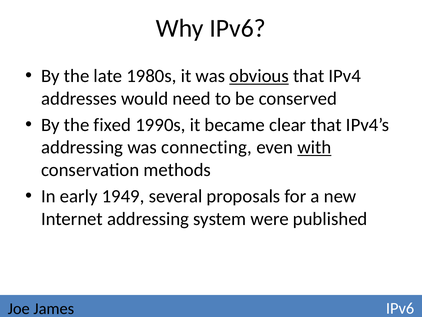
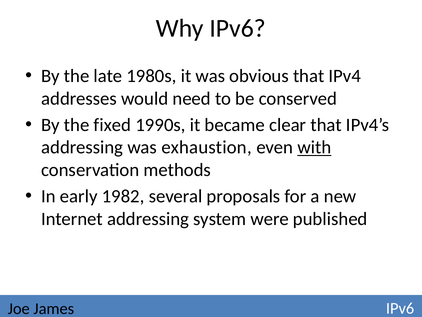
obvious underline: present -> none (259, 76)
connecting: connecting -> exhaustion (207, 147)
1949: 1949 -> 1982 (123, 196)
